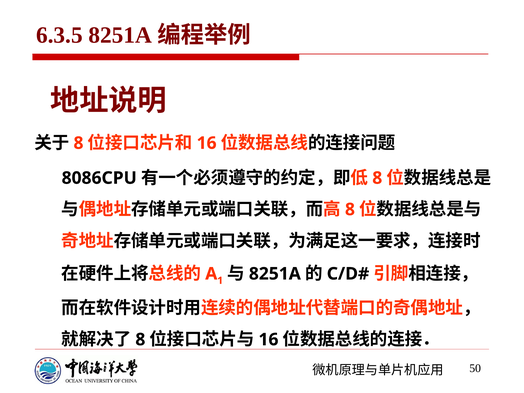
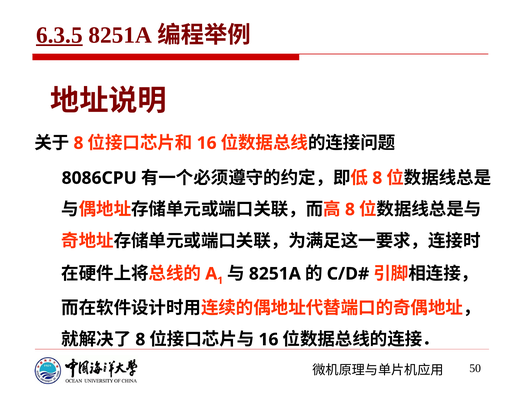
6.3.5 underline: none -> present (59, 35)
